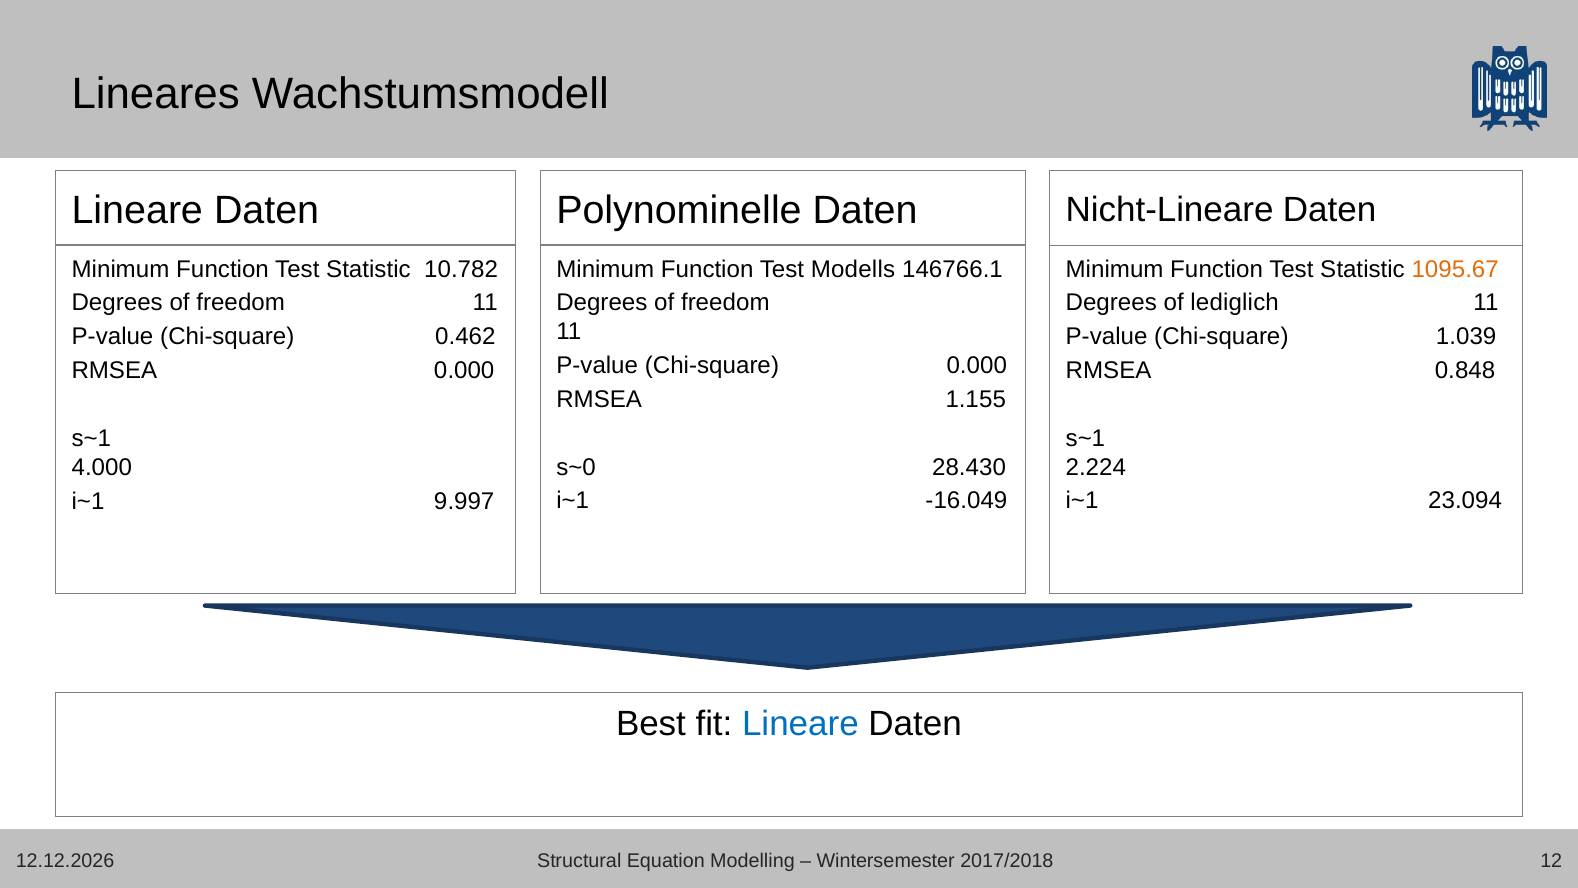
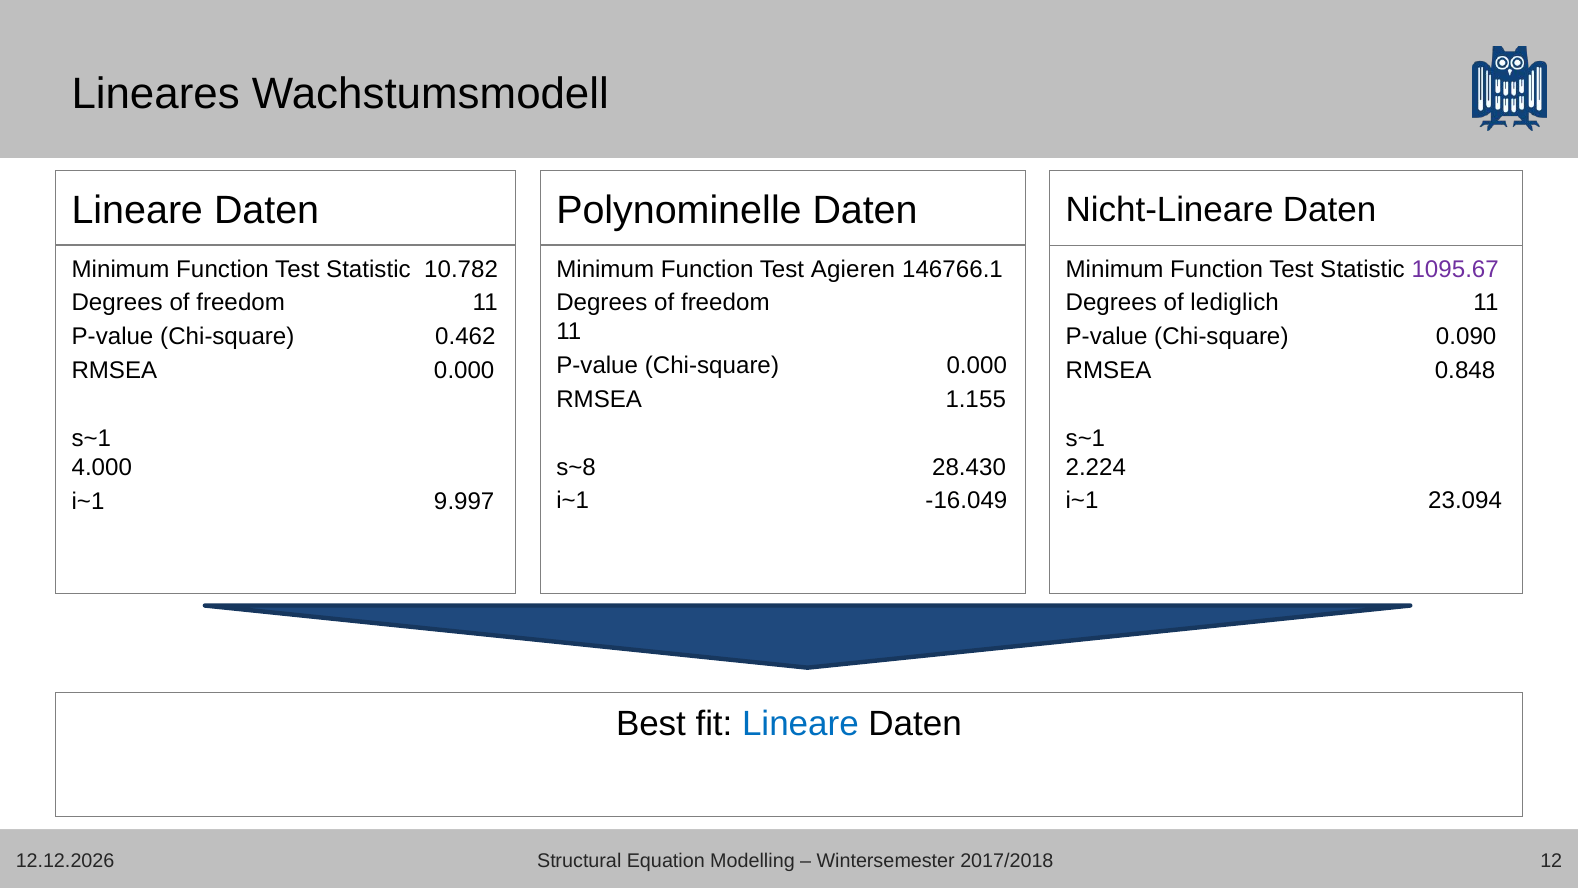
Modells: Modells -> Agieren (853, 269)
1095.67 colour: orange -> purple (1455, 269)
1.039: 1.039 -> 0.090 (1466, 337)
s~0: s~0 -> s~8 (576, 467)
